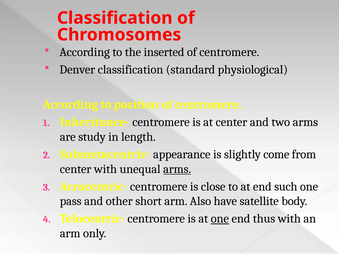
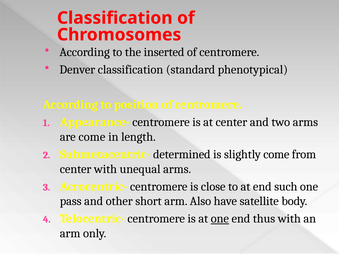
physiological: physiological -> phenotypical (253, 70)
Inheritance-: Inheritance- -> Appearance- (95, 122)
are study: study -> come (92, 137)
appearance: appearance -> determined (182, 154)
arms underline: present -> none (177, 169)
